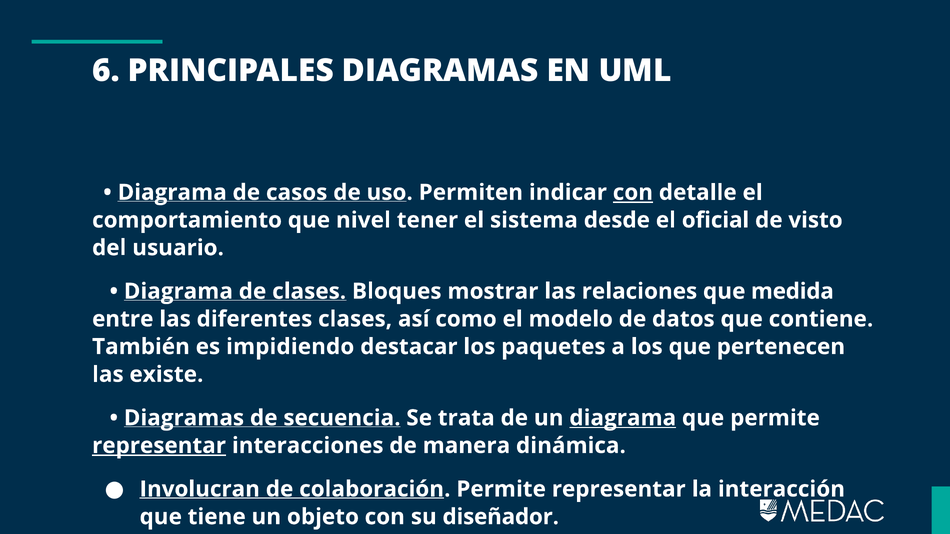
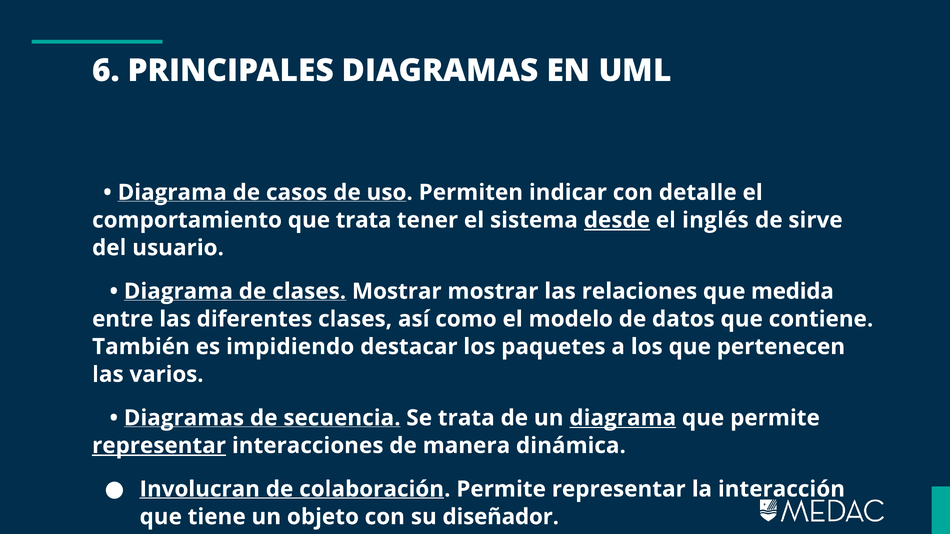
con underline: present -> none (633, 193)
que nivel: nivel -> trata (364, 220)
desde underline: none -> present (617, 220)
oficial: oficial -> inglés (715, 220)
visto: visto -> sirve (815, 220)
clases Bloques: Bloques -> Mostrar (397, 292)
existe: existe -> varios (167, 375)
